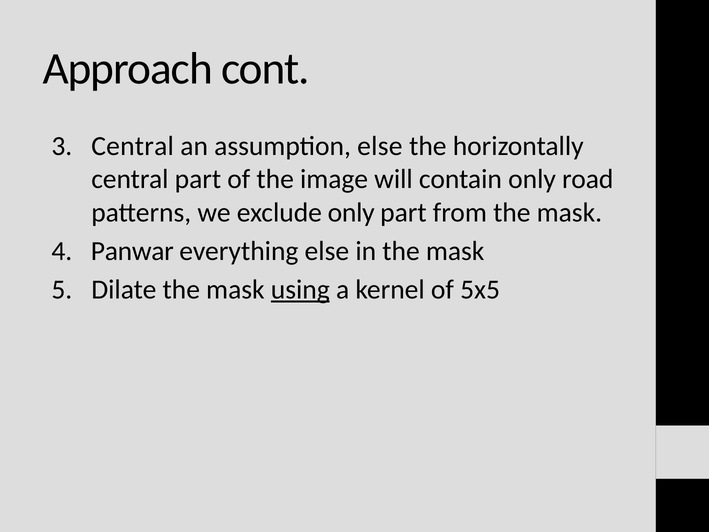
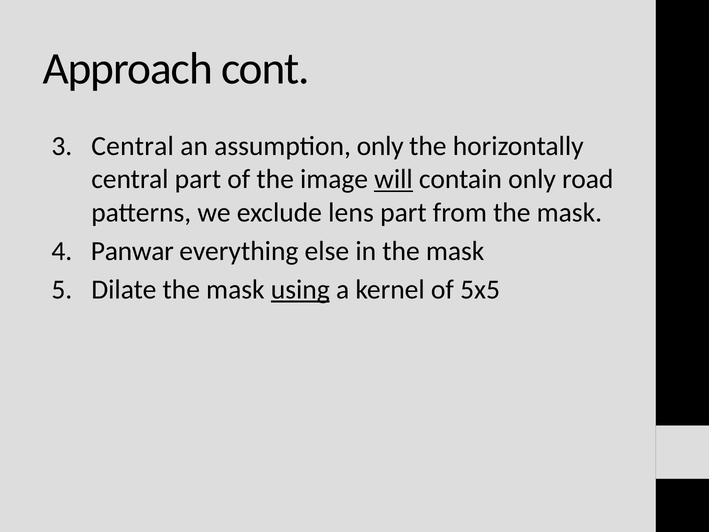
assumption else: else -> only (380, 146)
will underline: none -> present (393, 179)
exclude only: only -> lens (351, 212)
